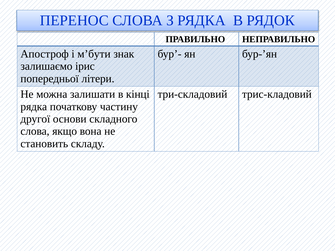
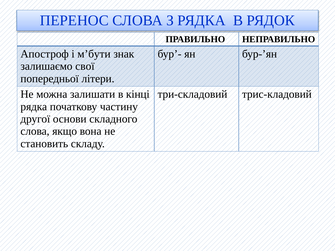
ірис: ірис -> свої (85, 66)
